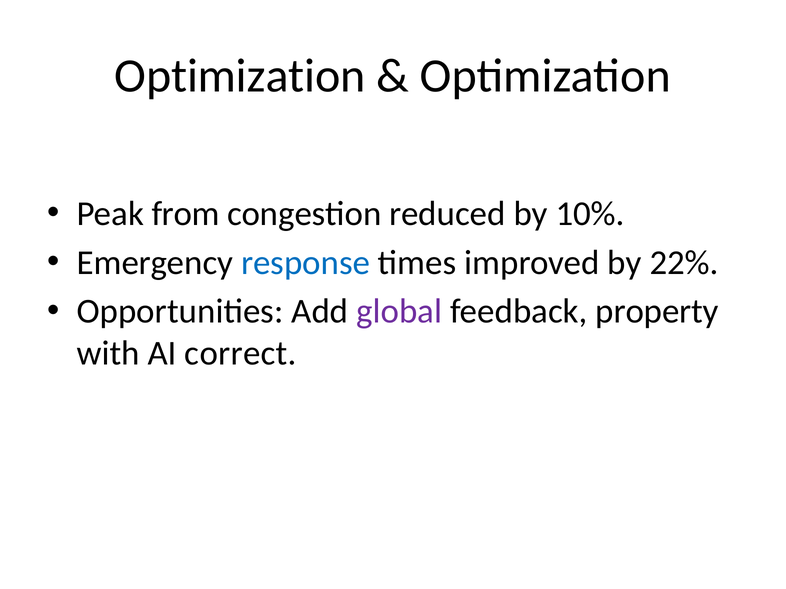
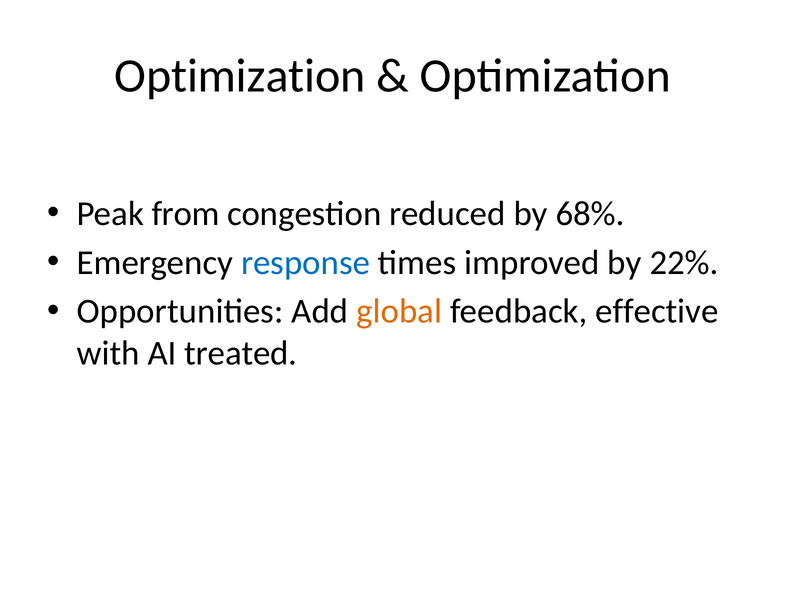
10%: 10% -> 68% (590, 214)
global colour: purple -> orange (399, 312)
property: property -> effective (657, 312)
correct: correct -> treated (241, 354)
